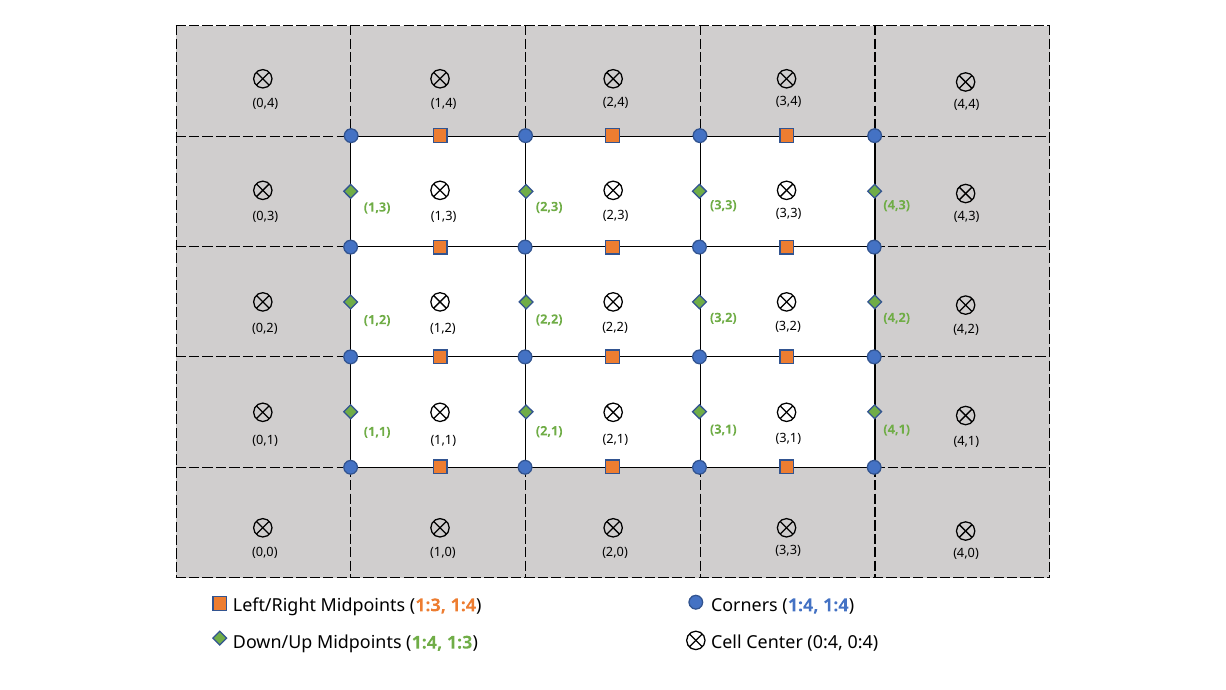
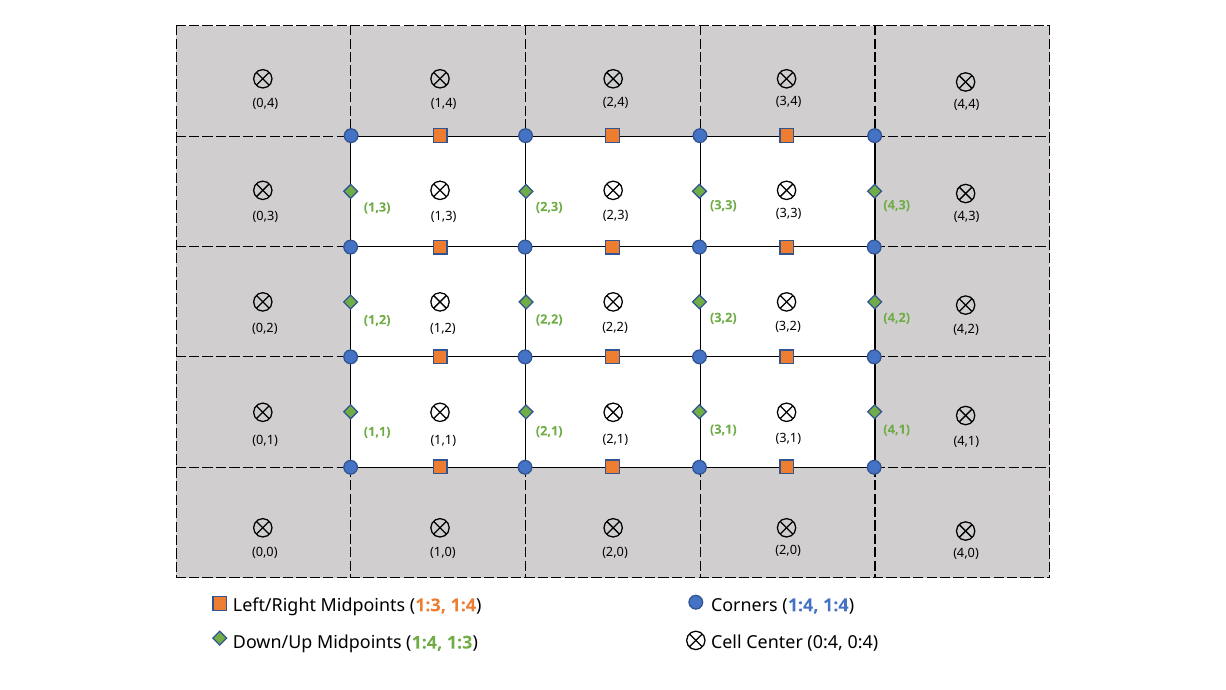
3,3: 3,3 -> 2,0 (788, 550)
